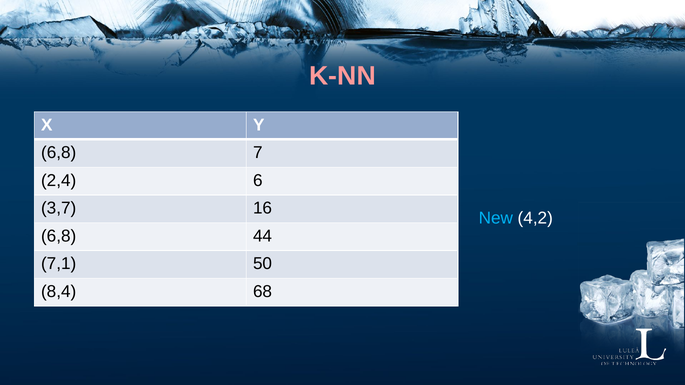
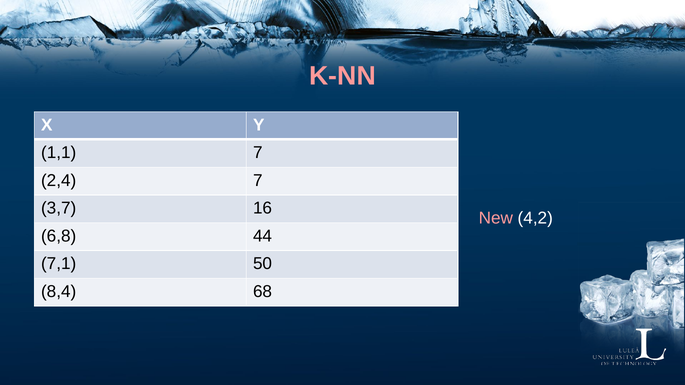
6,8: 6,8 -> 1,1 (59, 153)
2,4 6: 6 -> 7 (258, 181)
New colour: light blue -> pink (496, 218)
